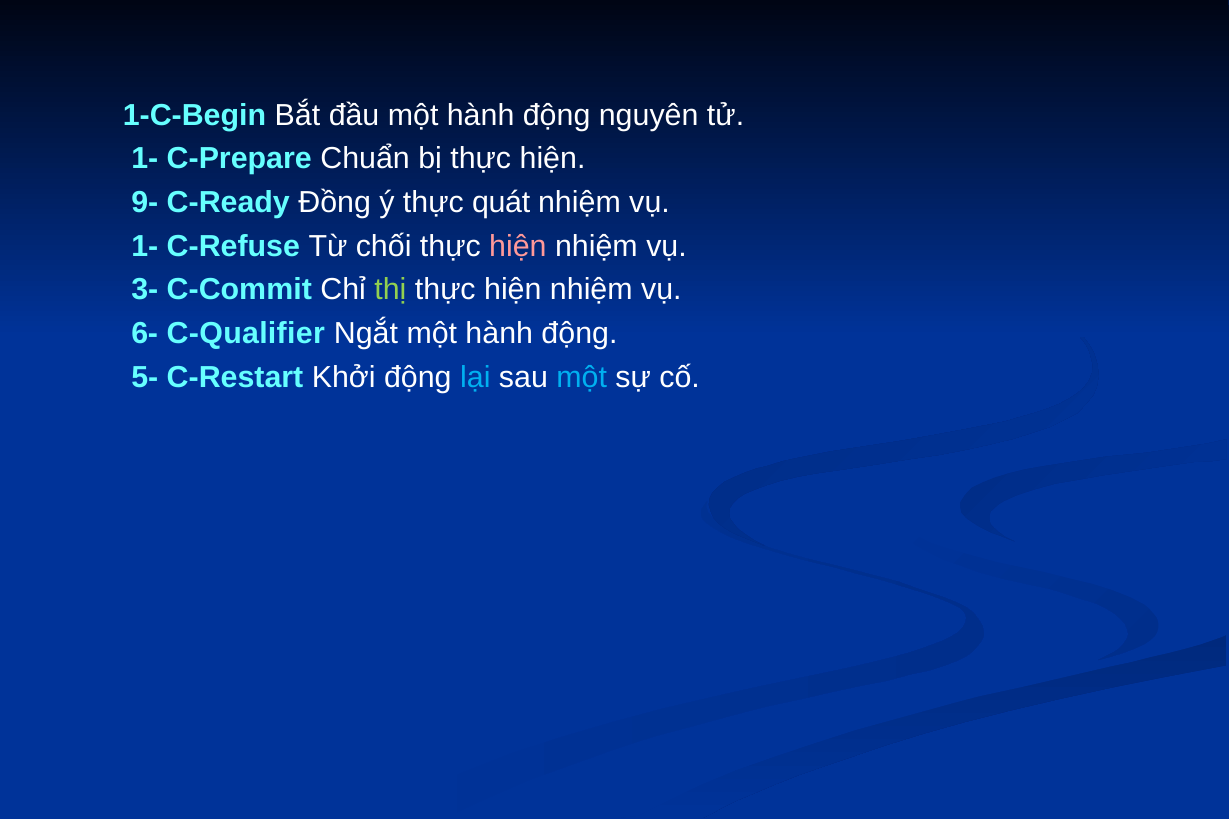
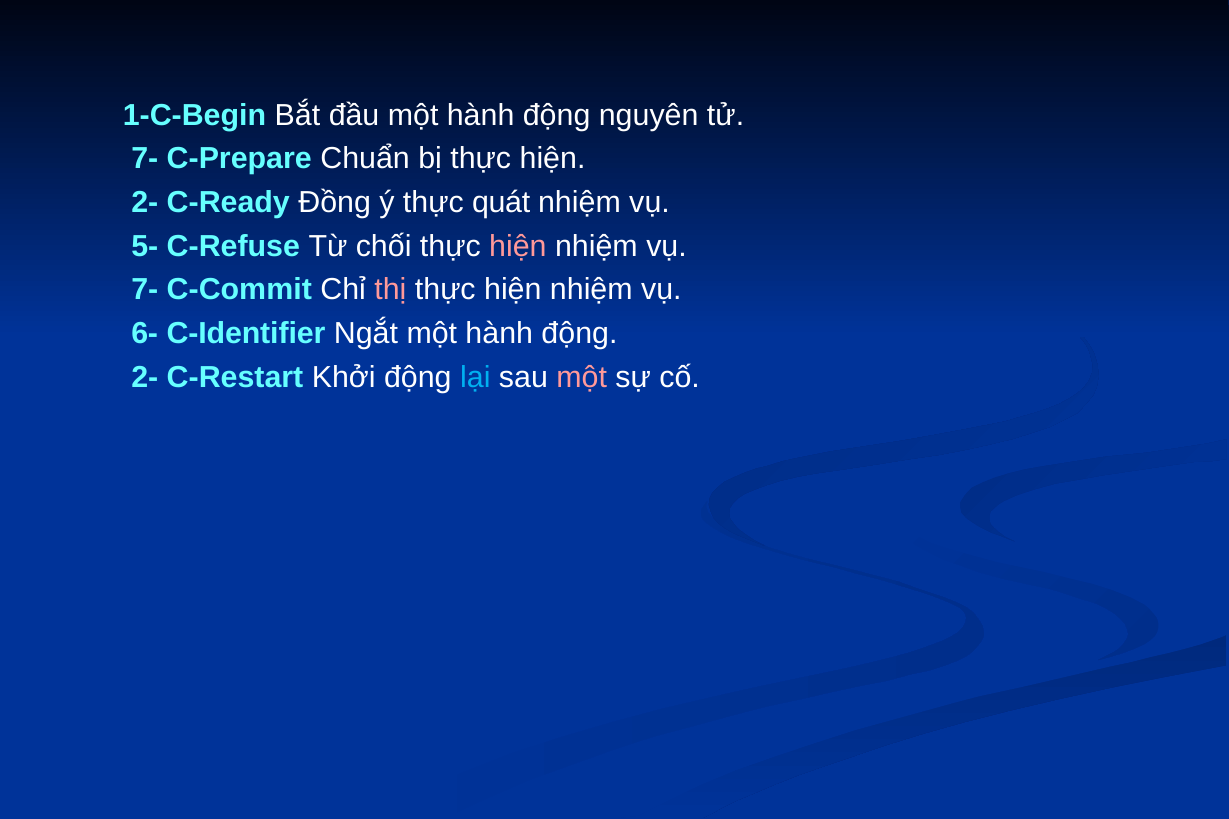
1-: 1- -> 7- (145, 159)
9-: 9- -> 2- (145, 203)
1-: 1- -> 5- (145, 246)
3-: 3- -> 7- (145, 290)
thị colour: light green -> pink (390, 290)
C-Qualifier: C-Qualifier -> C-Identifier (246, 334)
5-: 5- -> 2- (145, 377)
một colour: light blue -> pink (582, 377)
